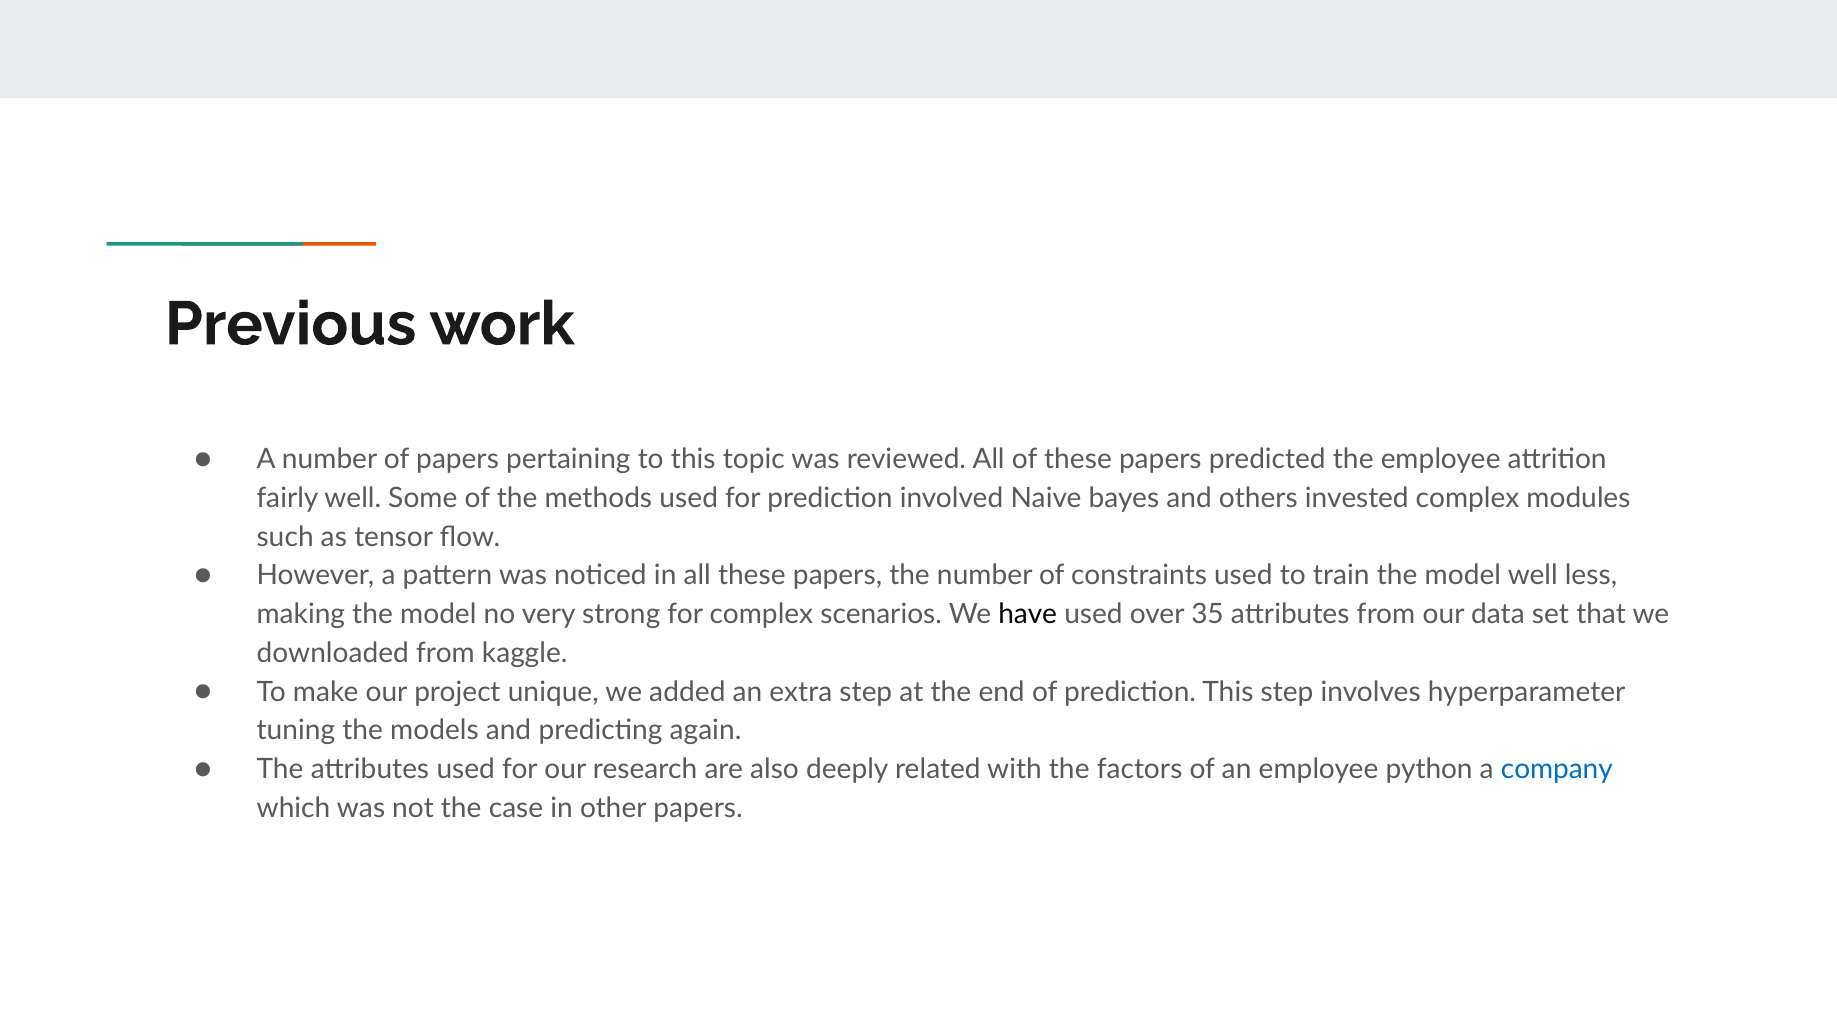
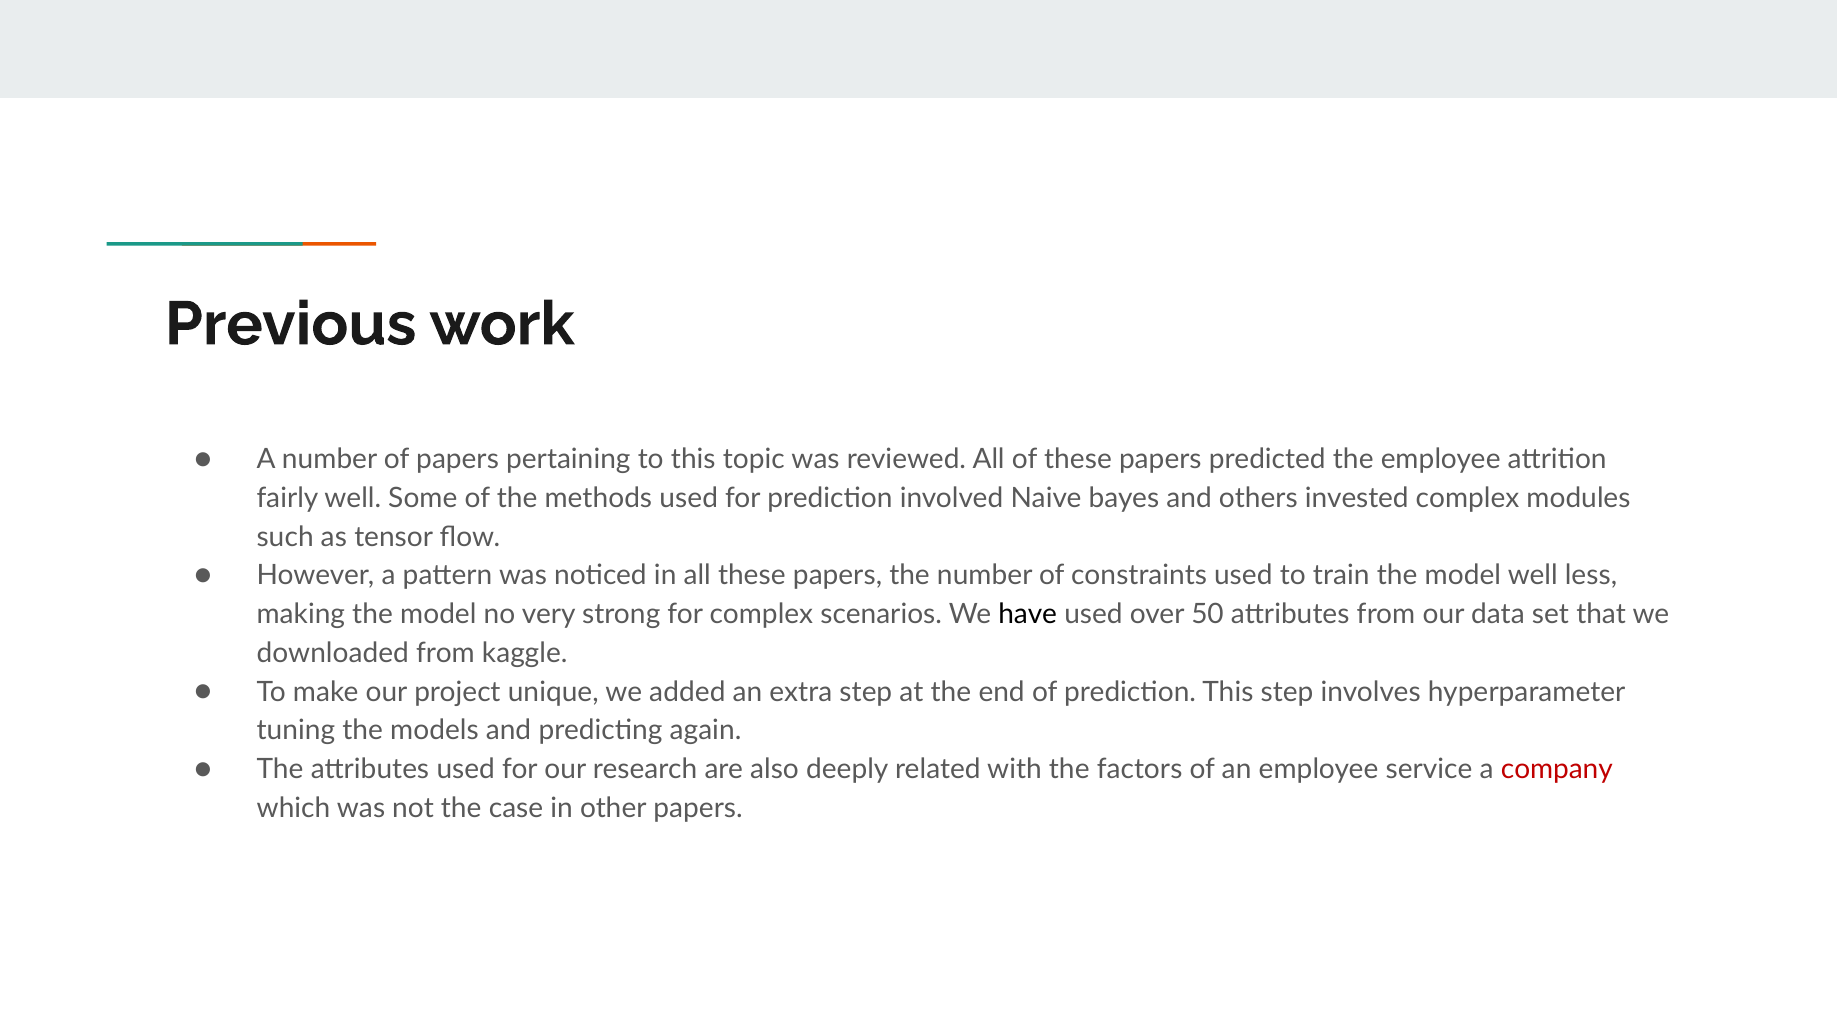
35: 35 -> 50 (1208, 615)
python: python -> service (1429, 769)
company colour: blue -> red (1557, 769)
